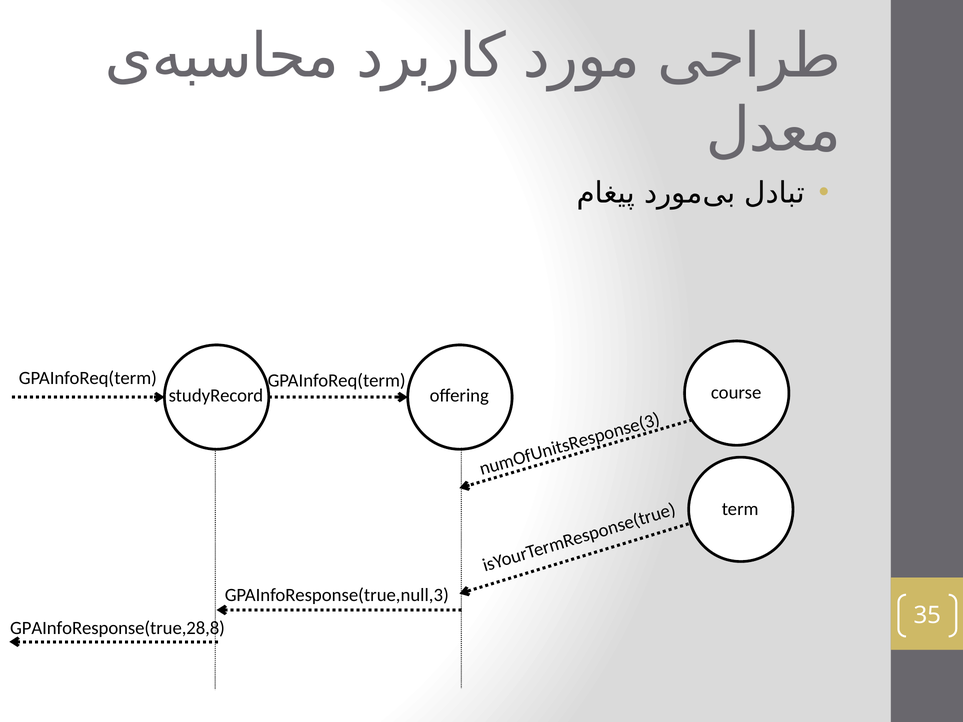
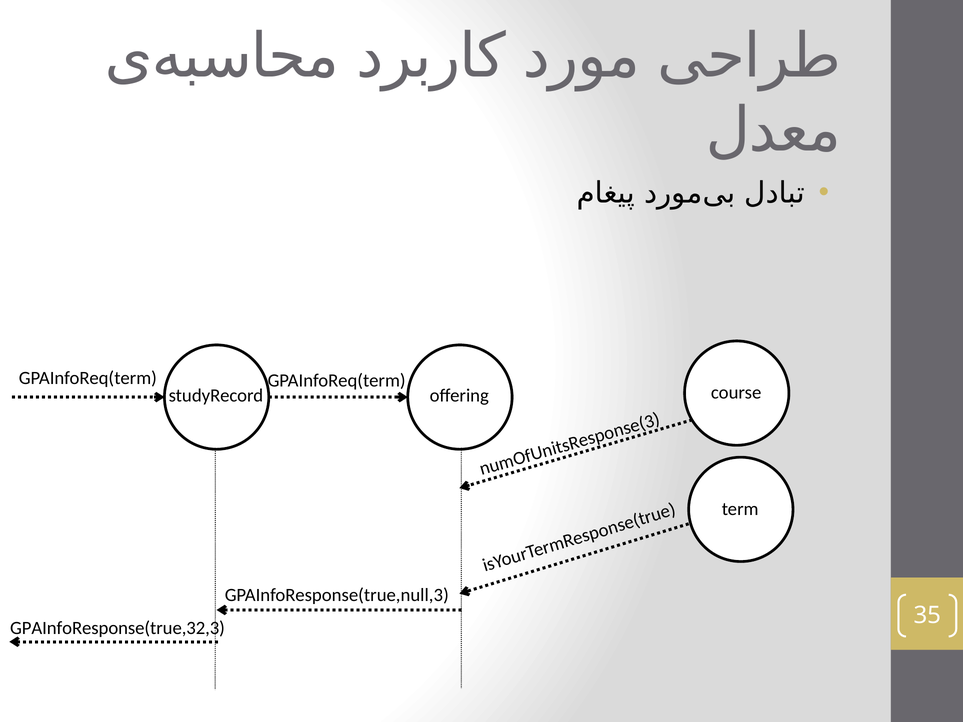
GPAInfoResponse(true,28,8: GPAInfoResponse(true,28,8 -> GPAInfoResponse(true,32,3 (117, 629)
